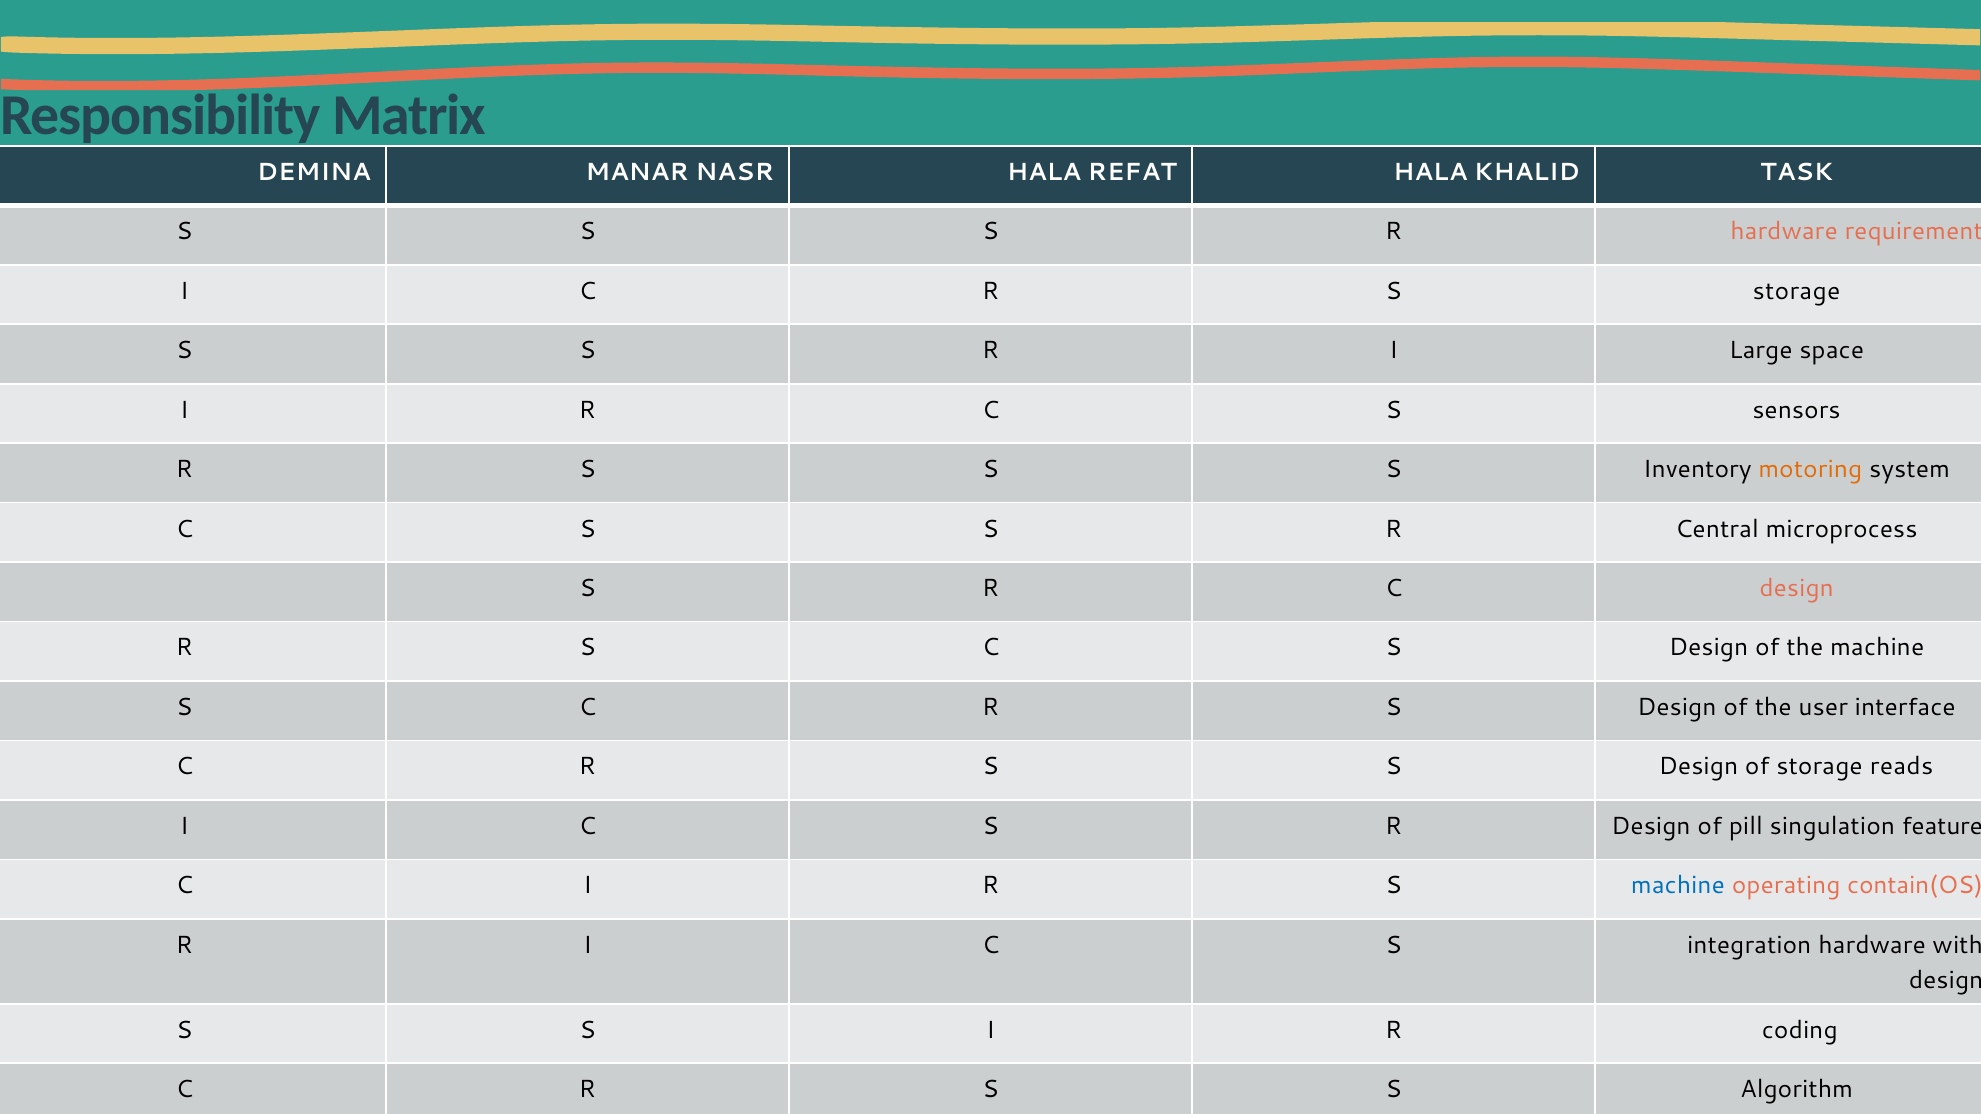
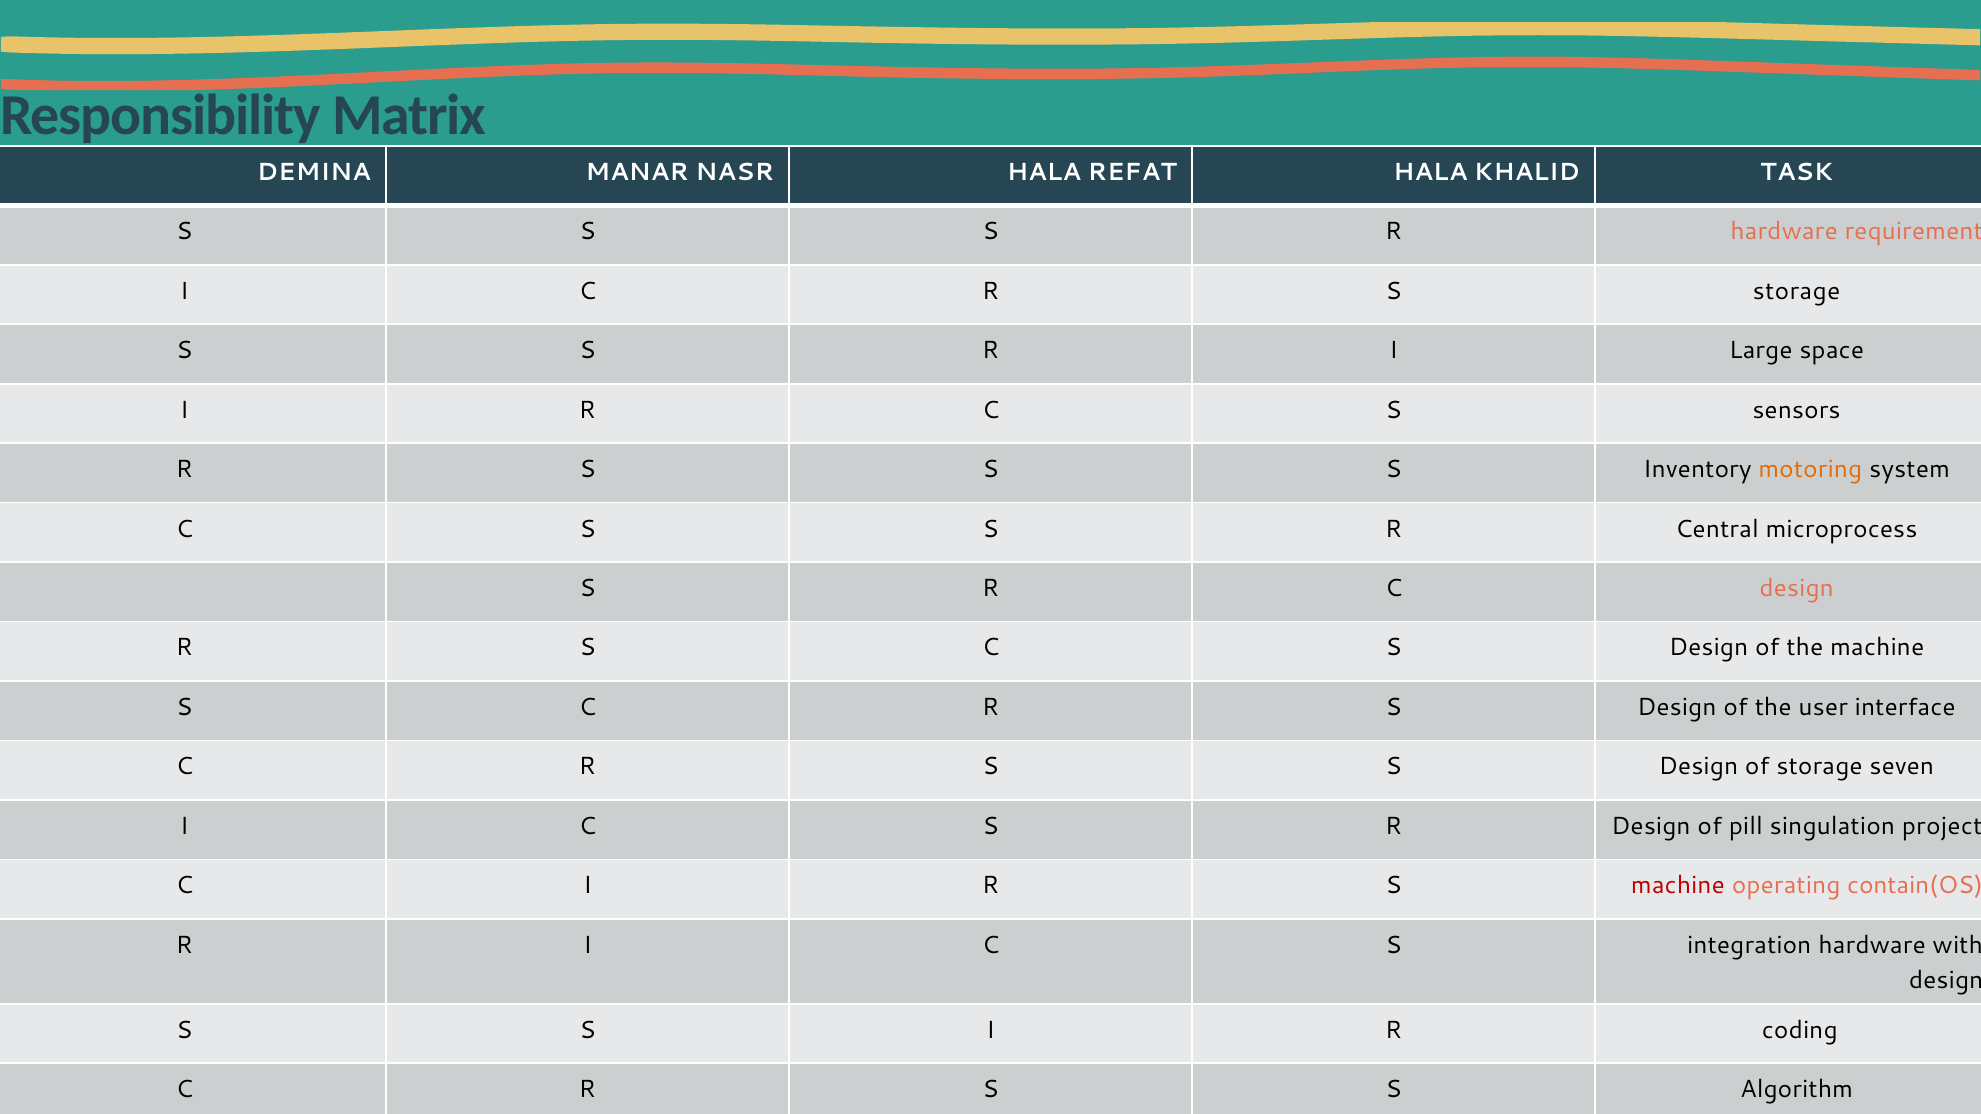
reads: reads -> seven (1902, 767)
feature: feature -> project (1942, 826)
machine colour: blue -> red (1678, 886)
